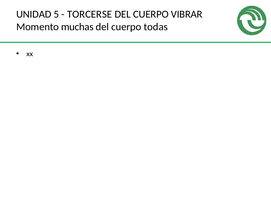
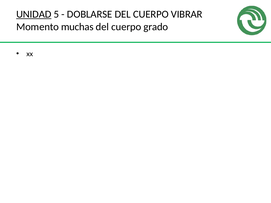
UNIDAD underline: none -> present (34, 14)
TORCERSE: TORCERSE -> DOBLARSE (90, 14)
todas: todas -> grado (156, 27)
